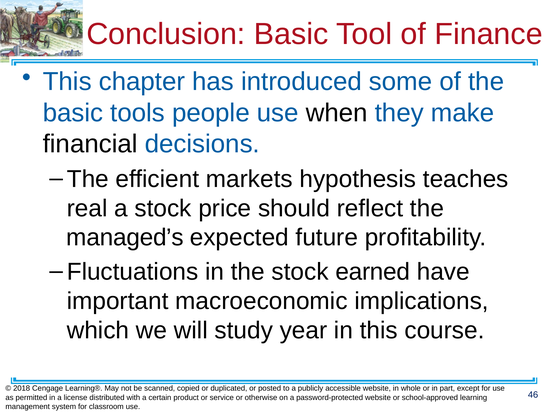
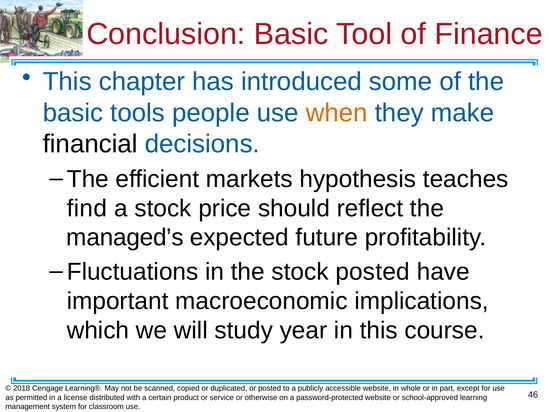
when colour: black -> orange (337, 113)
real: real -> find (87, 208)
stock earned: earned -> posted (373, 272)
